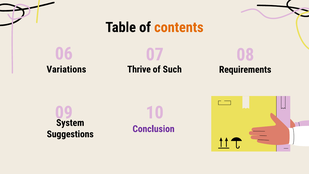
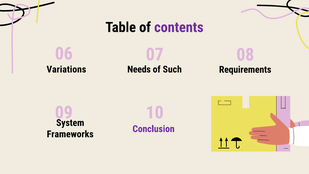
contents colour: orange -> purple (179, 27)
Thrive: Thrive -> Needs (139, 69)
Suggestions: Suggestions -> Frameworks (70, 134)
